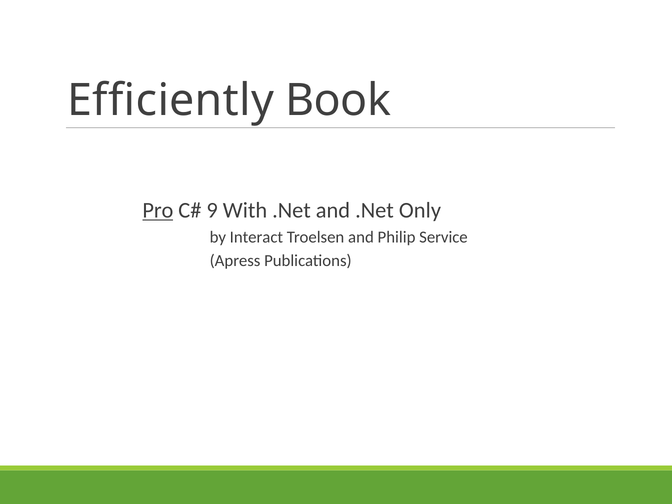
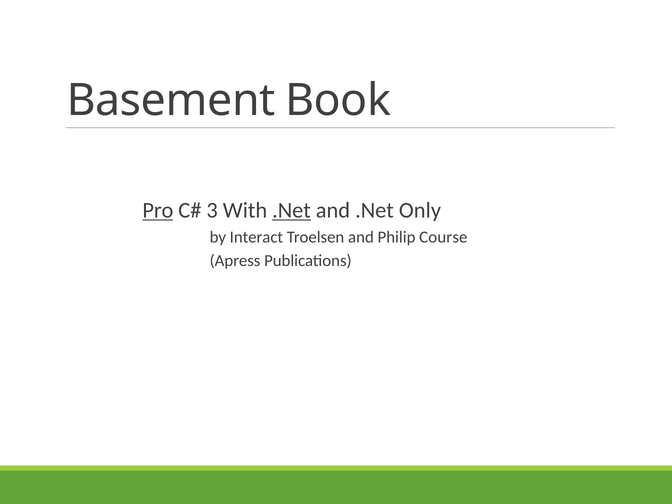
Efficiently: Efficiently -> Basement (171, 100)
9: 9 -> 3 (212, 210)
.Net underline: none -> present (292, 210)
Service: Service -> Course (443, 237)
